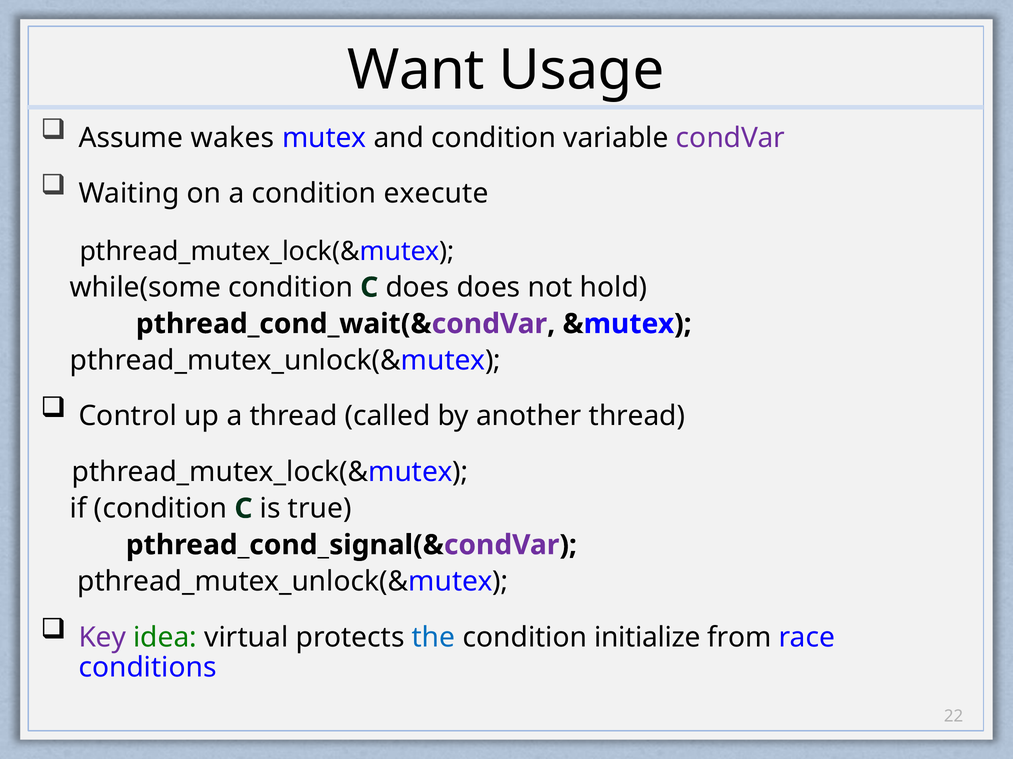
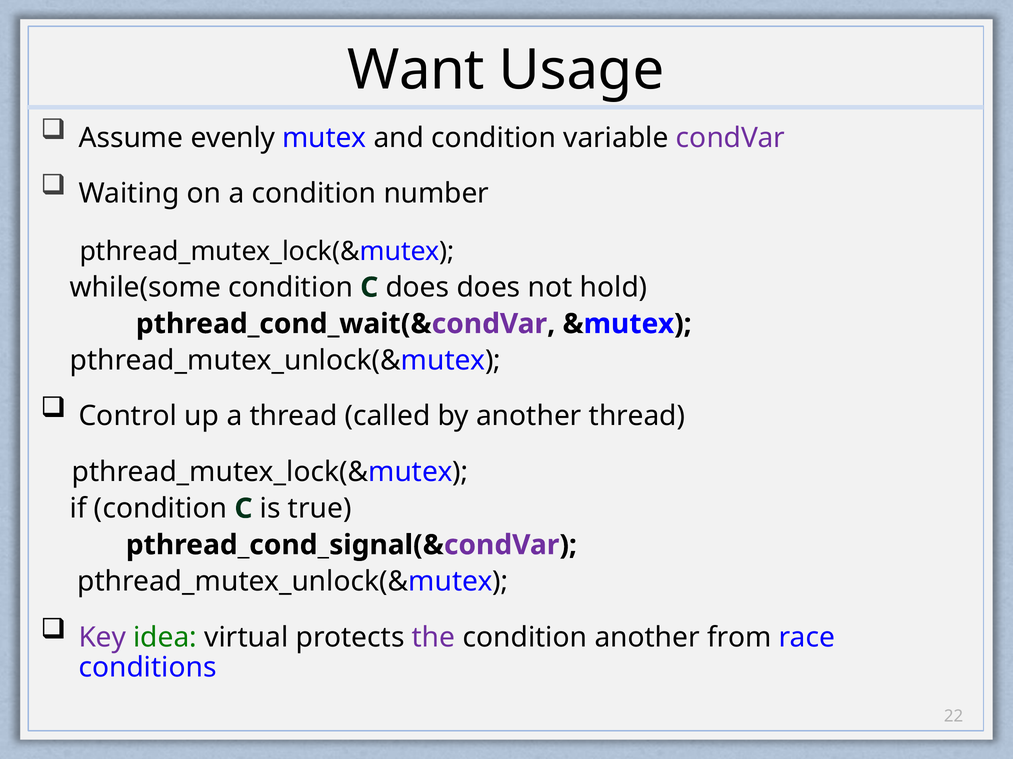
wakes: wakes -> evenly (233, 138)
execute: execute -> number (436, 194)
the colour: blue -> purple (434, 638)
condition initialize: initialize -> another (647, 638)
